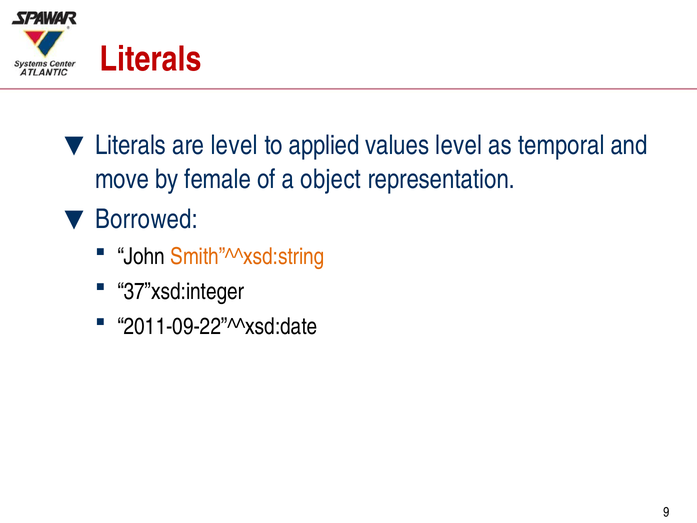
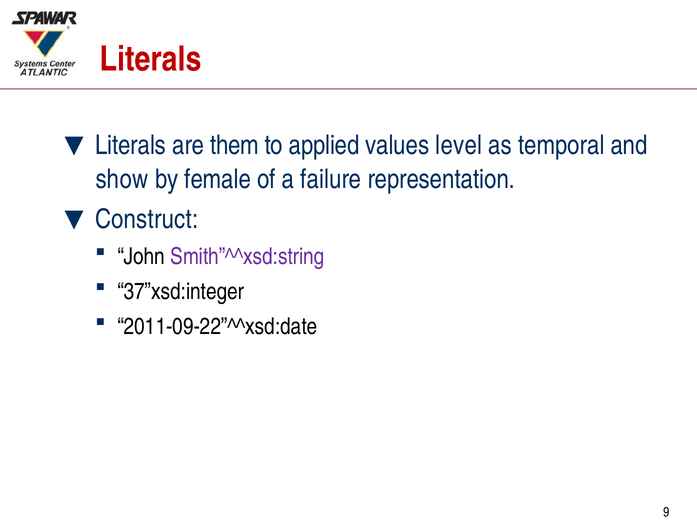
are level: level -> them (234, 145)
move: move -> show (122, 179)
object: object -> failure (331, 179)
Borrowed: Borrowed -> Construct (147, 219)
Smith”^^xsd:string colour: orange -> purple (247, 256)
